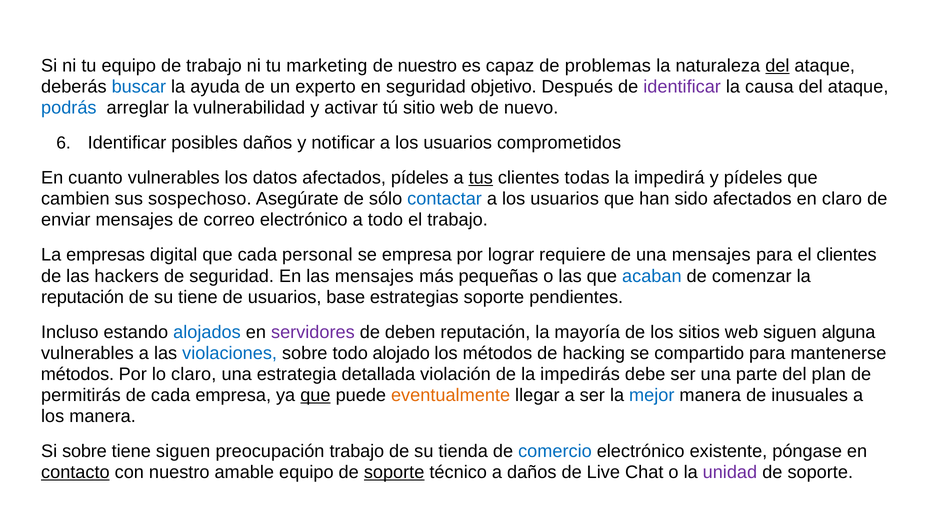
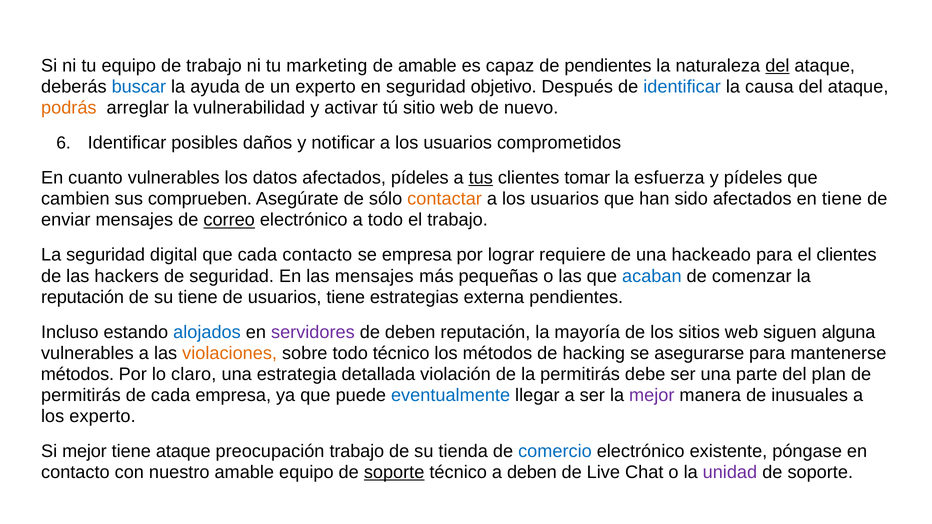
de nuestro: nuestro -> amable (427, 66)
de problemas: problemas -> pendientes (608, 66)
identificar colour: purple -> blue (682, 87)
podrás colour: blue -> orange (69, 108)
todas: todas -> tomar (587, 178)
impedirá: impedirá -> esfuerza (669, 178)
sospechoso: sospechoso -> comprueben (200, 199)
contactar colour: blue -> orange (445, 199)
en claro: claro -> tiene (842, 199)
correo underline: none -> present (229, 220)
La empresas: empresas -> seguridad (106, 255)
cada personal: personal -> contacto (317, 255)
una mensajes: mensajes -> hackeado (711, 255)
usuarios base: base -> tiene (346, 297)
estrategias soporte: soporte -> externa (494, 297)
violaciones colour: blue -> orange (230, 353)
todo alojado: alojado -> técnico (401, 353)
compartido: compartido -> asegurarse (699, 353)
la impedirás: impedirás -> permitirás (580, 374)
que underline: present -> none (315, 395)
eventualmente colour: orange -> blue (451, 395)
mejor colour: blue -> purple (652, 395)
los manera: manera -> experto (102, 417)
Si sobre: sobre -> mejor (84, 452)
tiene siguen: siguen -> ataque (183, 452)
contacto underline: present -> none (75, 473)
a daños: daños -> deben (532, 473)
